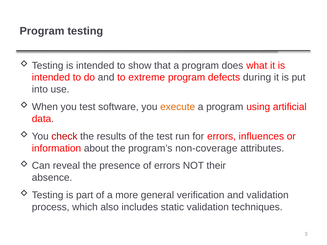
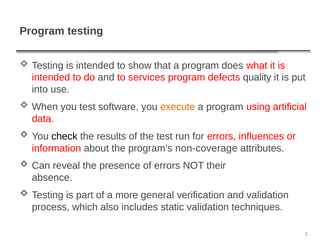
extreme: extreme -> services (147, 78)
during: during -> quality (257, 78)
check colour: red -> black (64, 136)
